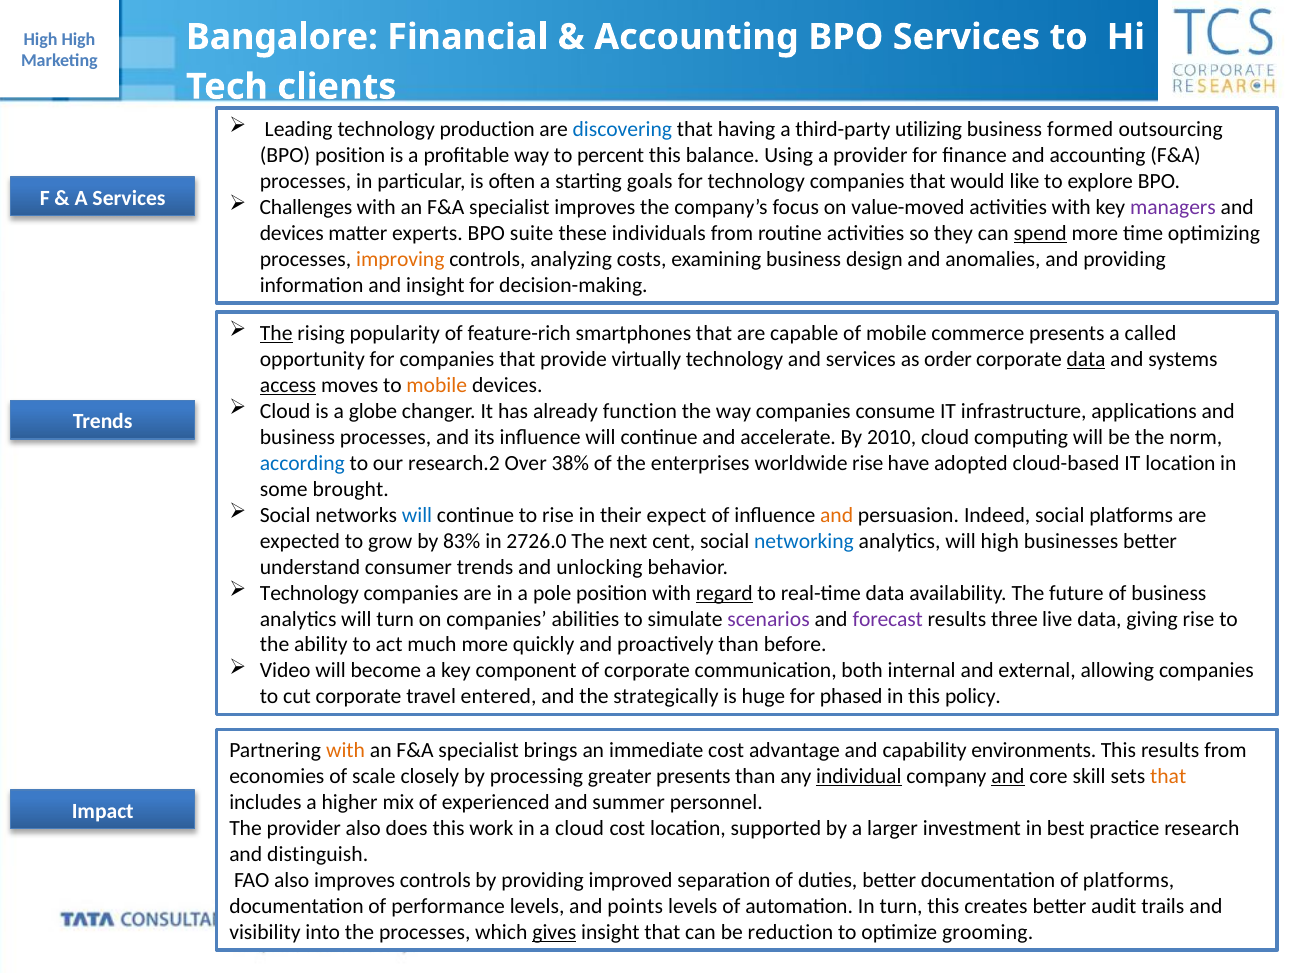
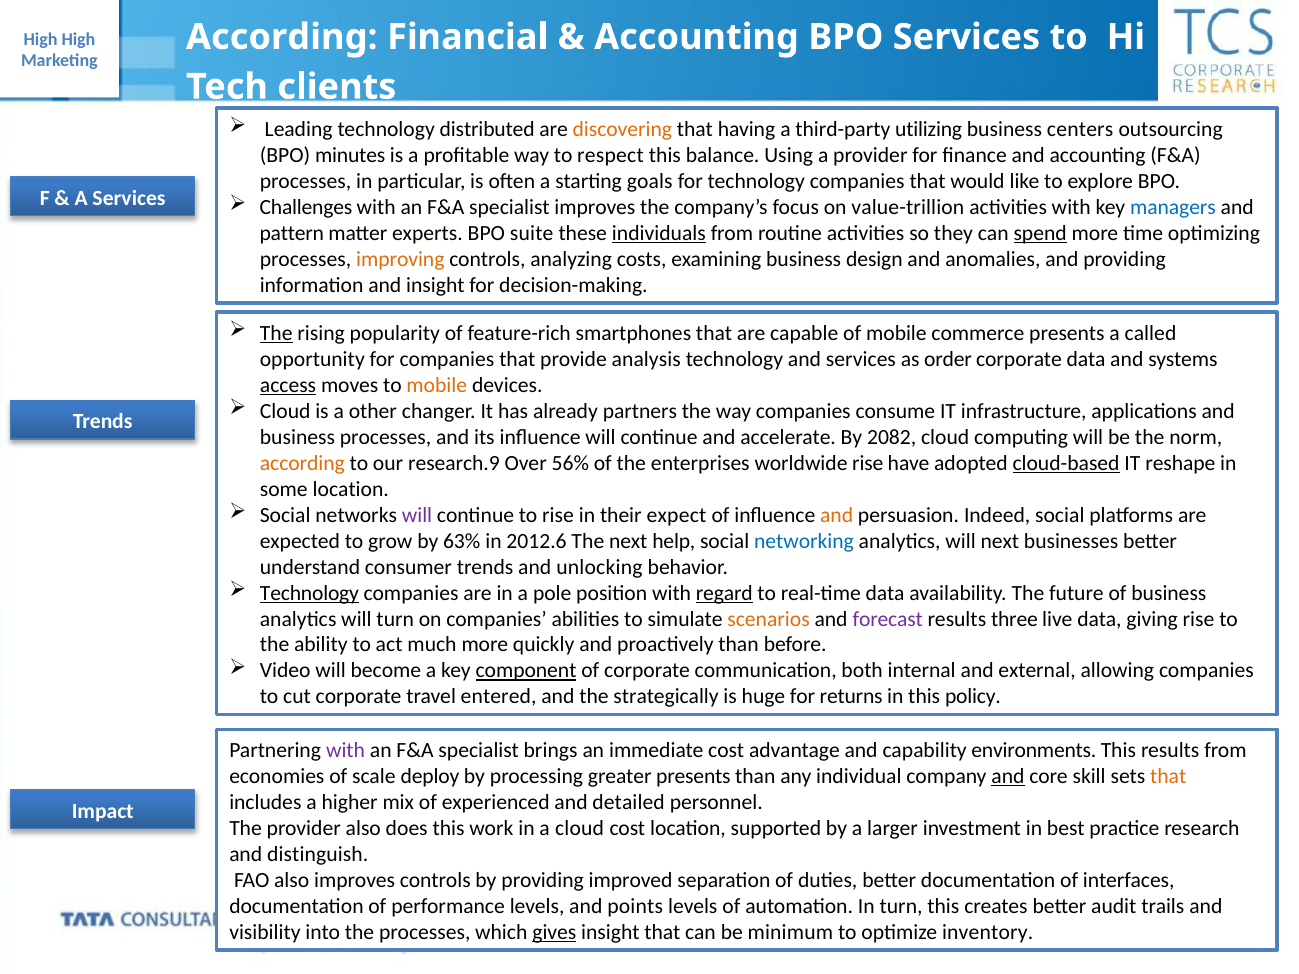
Bangalore: Bangalore -> According (282, 37)
production: production -> distributed (487, 129)
discovering colour: blue -> orange (622, 129)
formed: formed -> centers (1080, 129)
BPO position: position -> minutes (350, 155)
percent: percent -> respect (610, 155)
value-moved: value-moved -> value-trillion (908, 207)
managers colour: purple -> blue (1173, 207)
devices: devices -> pattern (292, 233)
individuals underline: none -> present (659, 233)
virtually: virtually -> analysis (646, 359)
data underline: present -> none (1086, 359)
globe: globe -> other (373, 411)
function: function -> partners (640, 411)
2010: 2010 -> 2082 (892, 437)
according colour: blue -> orange (302, 463)
research.2: research.2 -> research.9 (454, 463)
38%: 38% -> 56% (570, 463)
cloud-based underline: none -> present (1066, 463)
IT location: location -> reshape (1180, 463)
some brought: brought -> location (351, 489)
will colour: blue -> purple (417, 515)
83%: 83% -> 63% (462, 541)
2726.0: 2726.0 -> 2012.6 (537, 541)
cent: cent -> help (674, 541)
will high: high -> next (1000, 541)
Technology underline: none -> present (309, 593)
scenarios colour: purple -> orange (769, 619)
component underline: none -> present (526, 671)
phased: phased -> returns (851, 697)
with colour: orange -> purple (346, 750)
closely: closely -> deploy (430, 776)
individual underline: present -> none (859, 776)
summer: summer -> detailed (629, 802)
of platforms: platforms -> interfaces (1129, 880)
reduction: reduction -> minimum (790, 932)
grooming: grooming -> inventory (988, 932)
